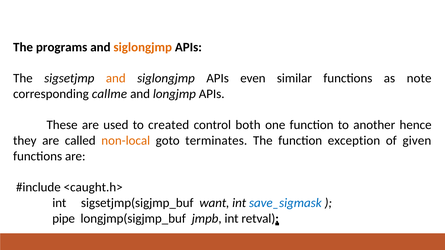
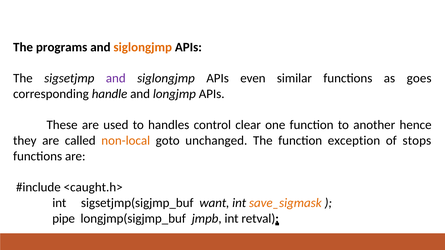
and colour: orange -> purple (116, 78)
note: note -> goes (419, 78)
callme: callme -> handle (110, 94)
created: created -> handles (169, 125)
both: both -> clear (248, 125)
terminates: terminates -> unchanged (216, 141)
given: given -> stops (417, 141)
save_sigmask colour: blue -> orange (285, 203)
